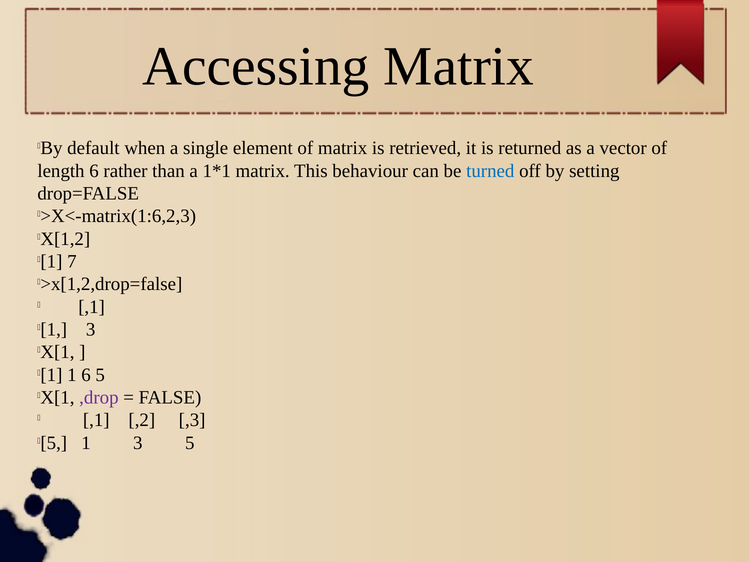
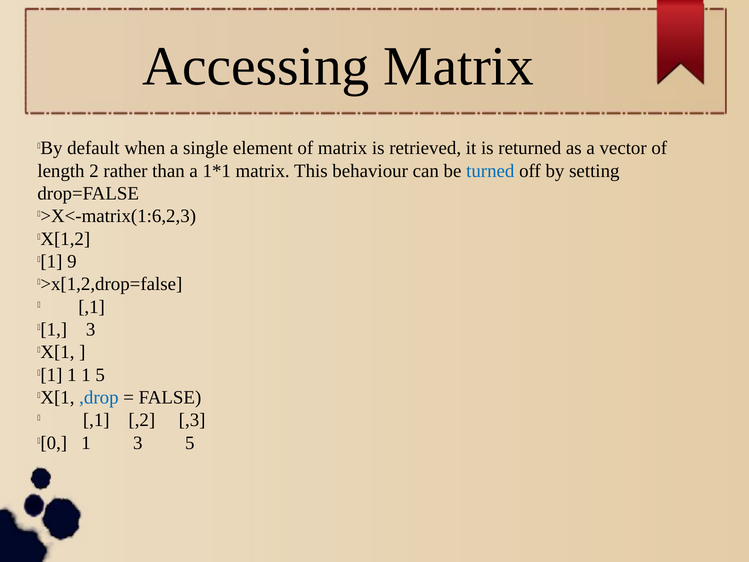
length 6: 6 -> 2 (94, 171)
7: 7 -> 9 (72, 261)
1 1 6: 6 -> 1 (86, 375)
,drop colour: purple -> blue (99, 397)
5: 5 -> 0 (54, 443)
